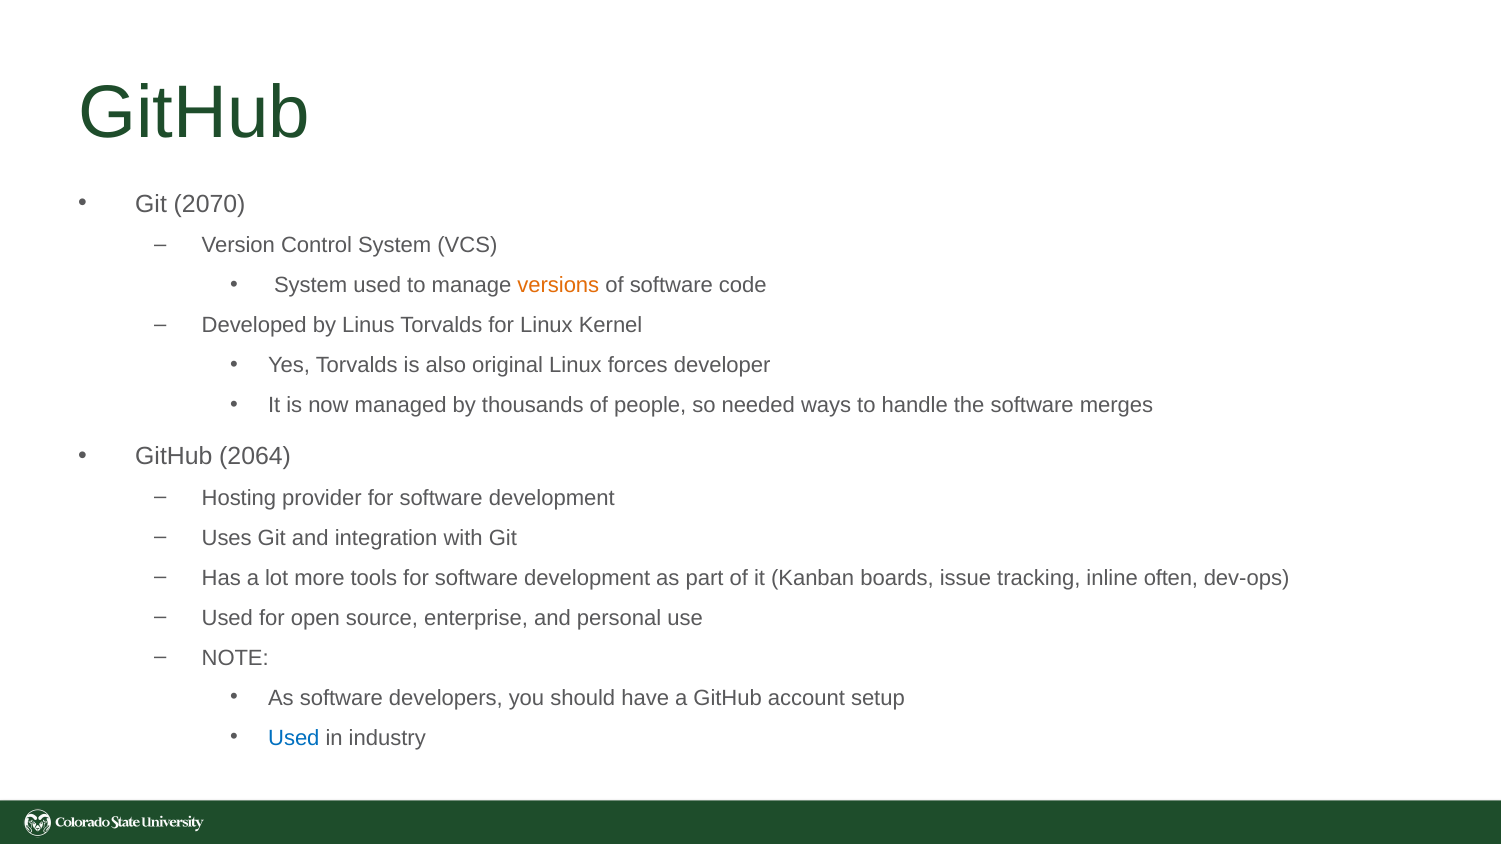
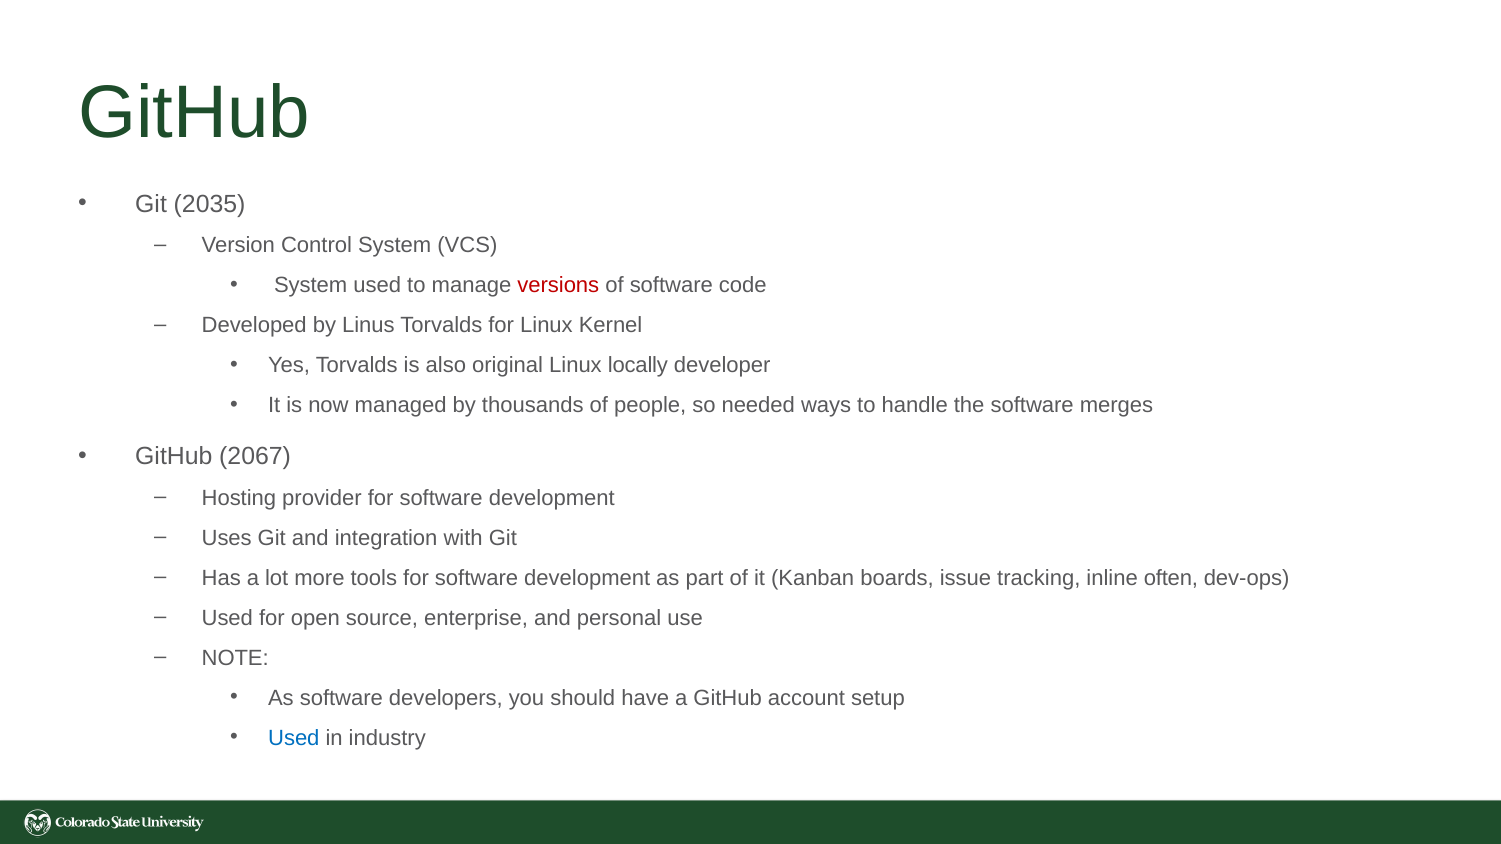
2070: 2070 -> 2035 (210, 204)
versions colour: orange -> red (558, 285)
forces: forces -> locally (638, 366)
2064: 2064 -> 2067 (255, 456)
